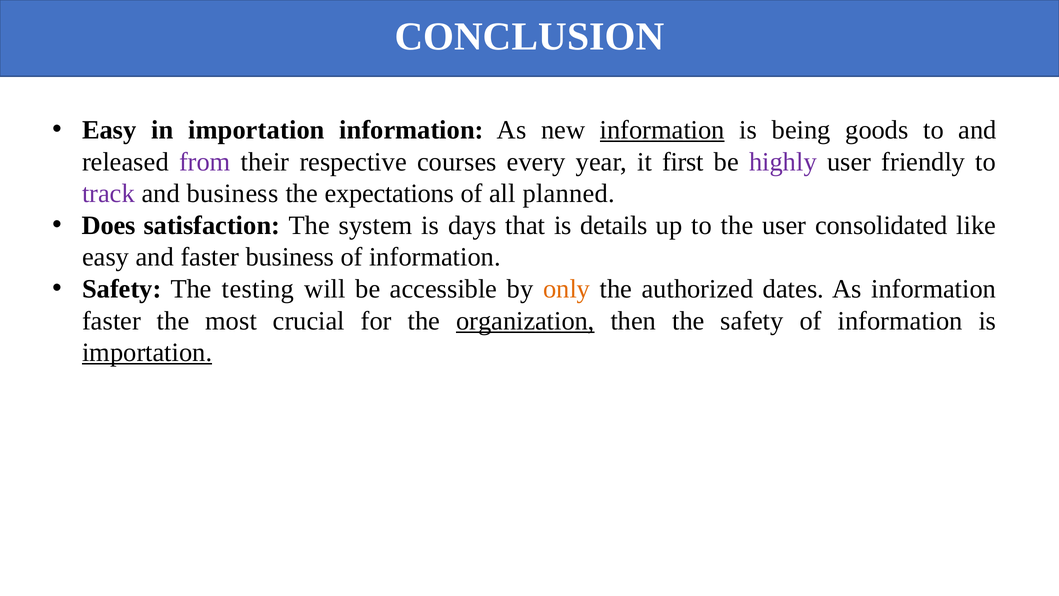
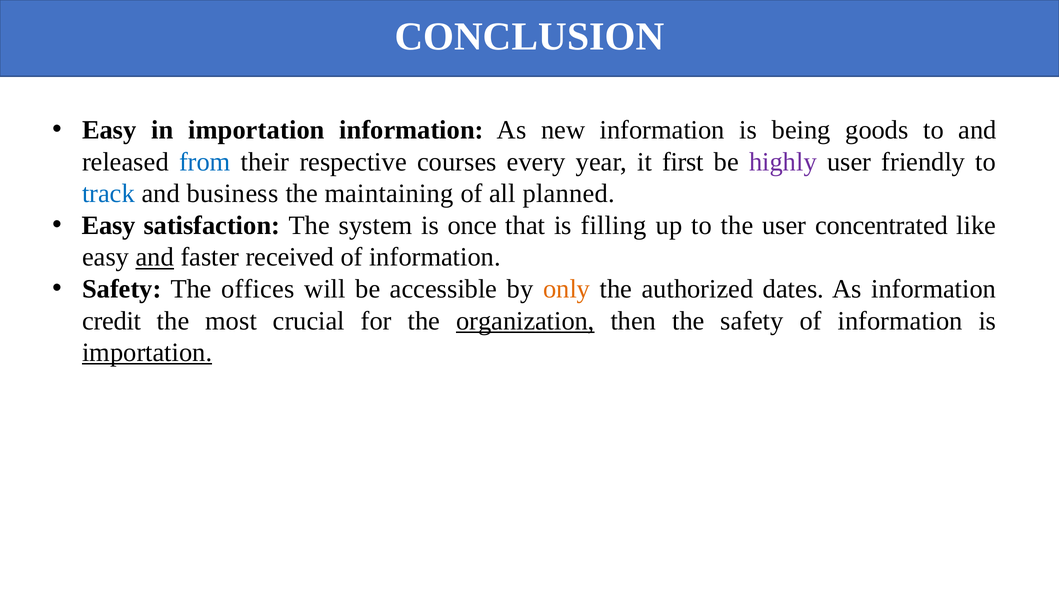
information underline: present -> none (662, 130)
from colour: purple -> blue (205, 162)
track colour: purple -> blue (109, 194)
expectations: expectations -> maintaining (389, 194)
Does: Does -> Easy (109, 225)
days: days -> once (472, 225)
details: details -> filling (614, 225)
consolidated: consolidated -> concentrated (882, 225)
and underline: none -> present (155, 257)
faster business: business -> received (290, 257)
testing: testing -> offices (258, 289)
faster: faster -> credit (112, 321)
